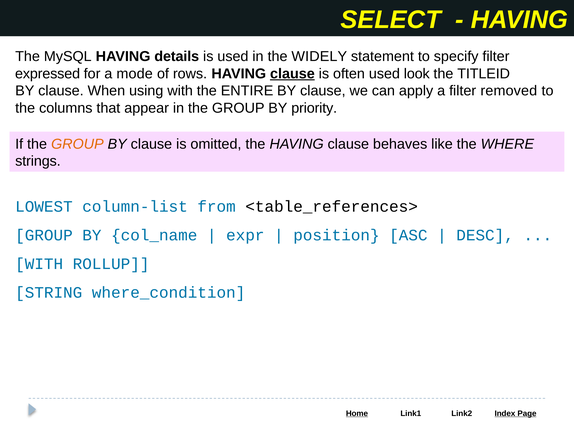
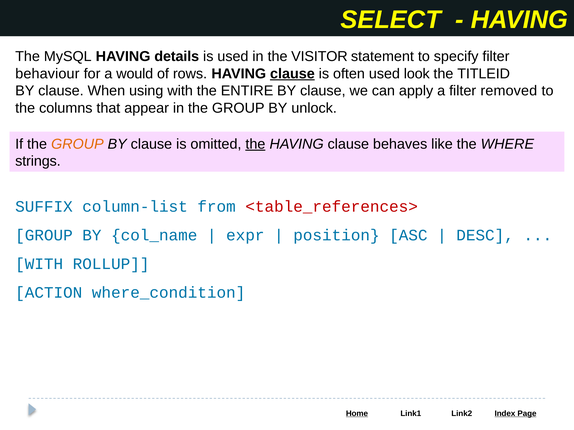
WIDELY: WIDELY -> VISITOR (319, 57)
expressed: expressed -> behaviour (47, 74)
mode: mode -> would (135, 74)
priority: priority -> unlock (314, 108)
the underline: none -> present (255, 144)
LOWEST: LOWEST -> SUFFIX (44, 207)
<table_references> colour: black -> red (332, 207)
STRING: STRING -> ACTION (49, 293)
